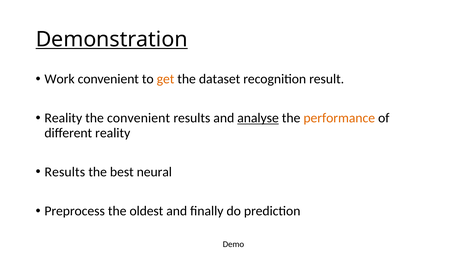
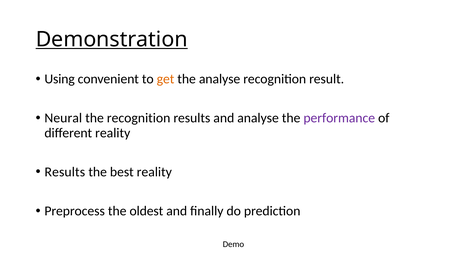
Work: Work -> Using (60, 79)
the dataset: dataset -> analyse (220, 79)
Reality: Reality -> Neural (63, 118)
the convenient: convenient -> recognition (139, 118)
analyse underline: present -> none (258, 118)
performance colour: orange -> purple (339, 118)
best neural: neural -> reality (154, 172)
